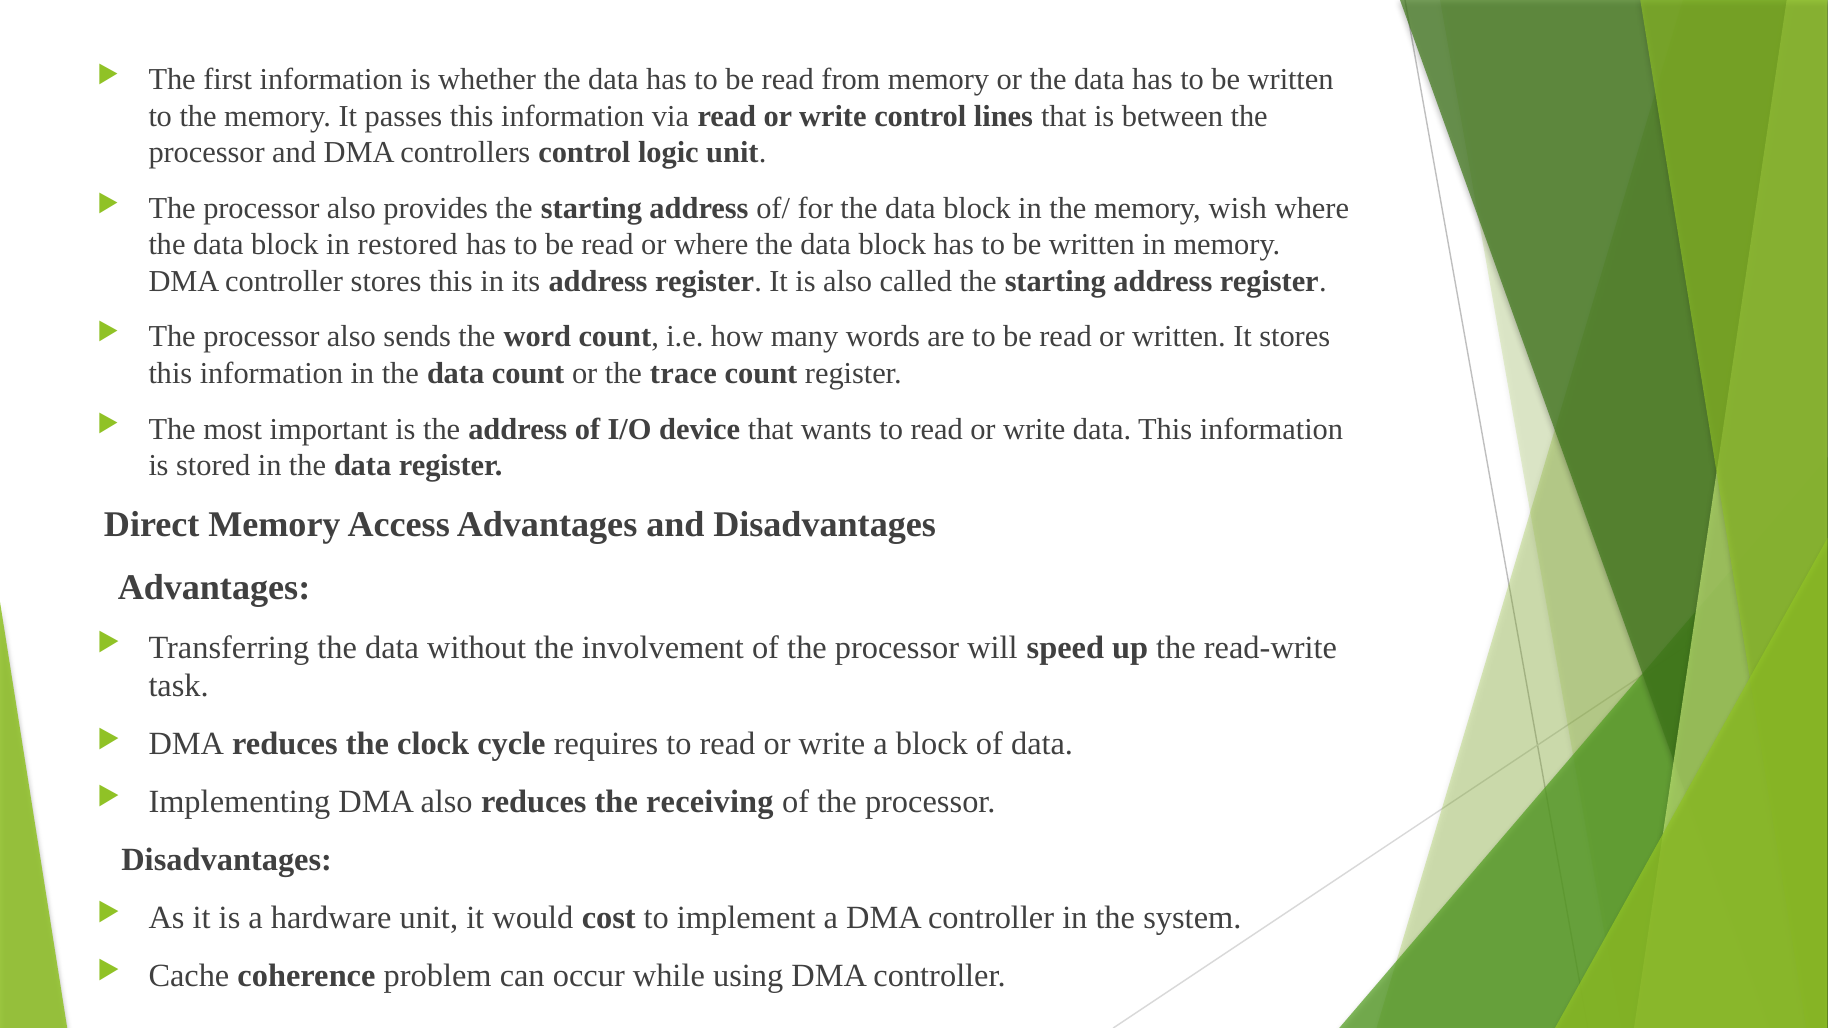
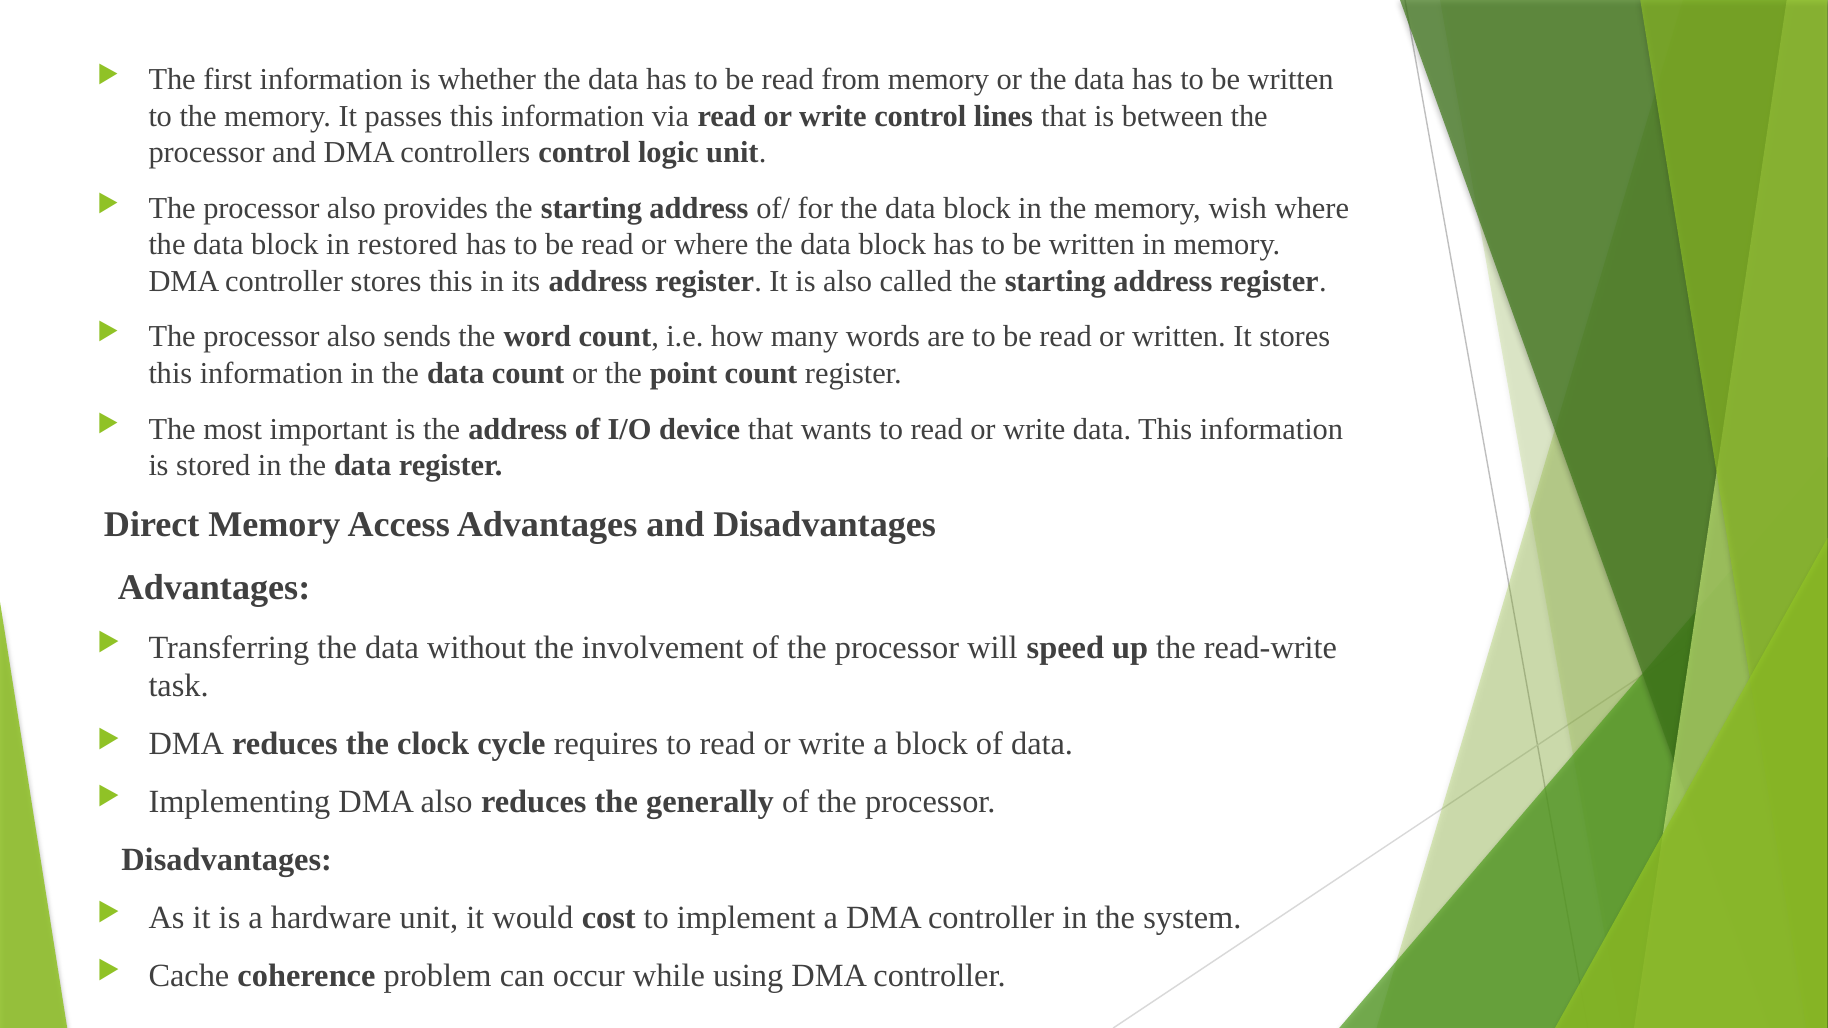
trace: trace -> point (684, 374)
receiving: receiving -> generally (710, 802)
